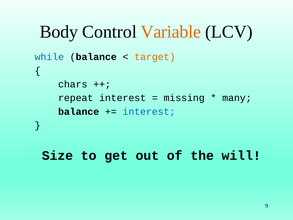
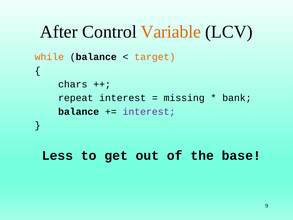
Body: Body -> After (59, 32)
while colour: blue -> orange (49, 57)
many: many -> bank (237, 98)
interest colour: blue -> purple (149, 112)
Size: Size -> Less (57, 155)
will: will -> base (241, 155)
